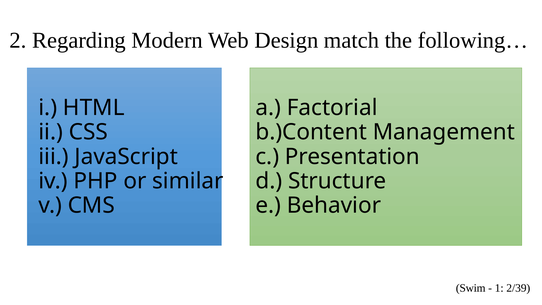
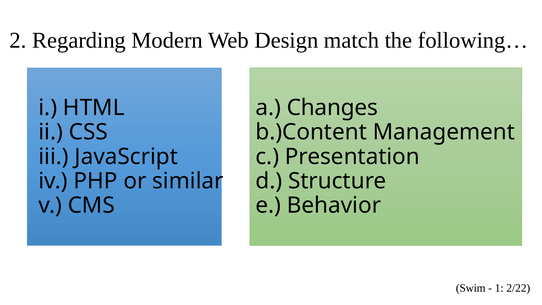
Factorial: Factorial -> Changes (332, 108)
2/39: 2/39 -> 2/22 (518, 288)
